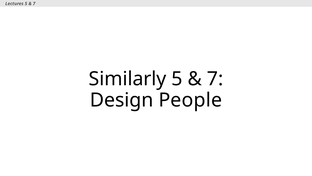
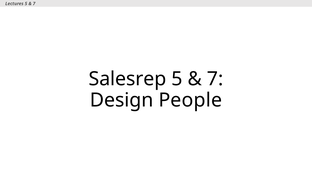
Similarly: Similarly -> Salesrep (128, 79)
